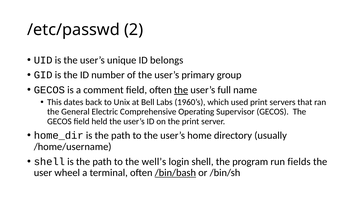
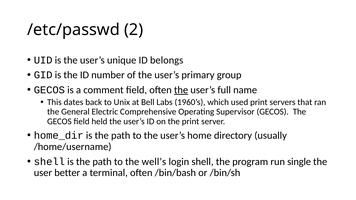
fields: fields -> single (299, 162)
wheel: wheel -> better (67, 173)
/bin/bash underline: present -> none (175, 173)
